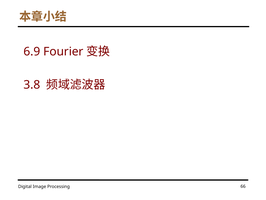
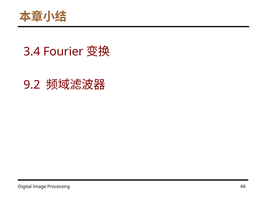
6.9: 6.9 -> 3.4 (32, 51)
3.8: 3.8 -> 9.2 (32, 84)
